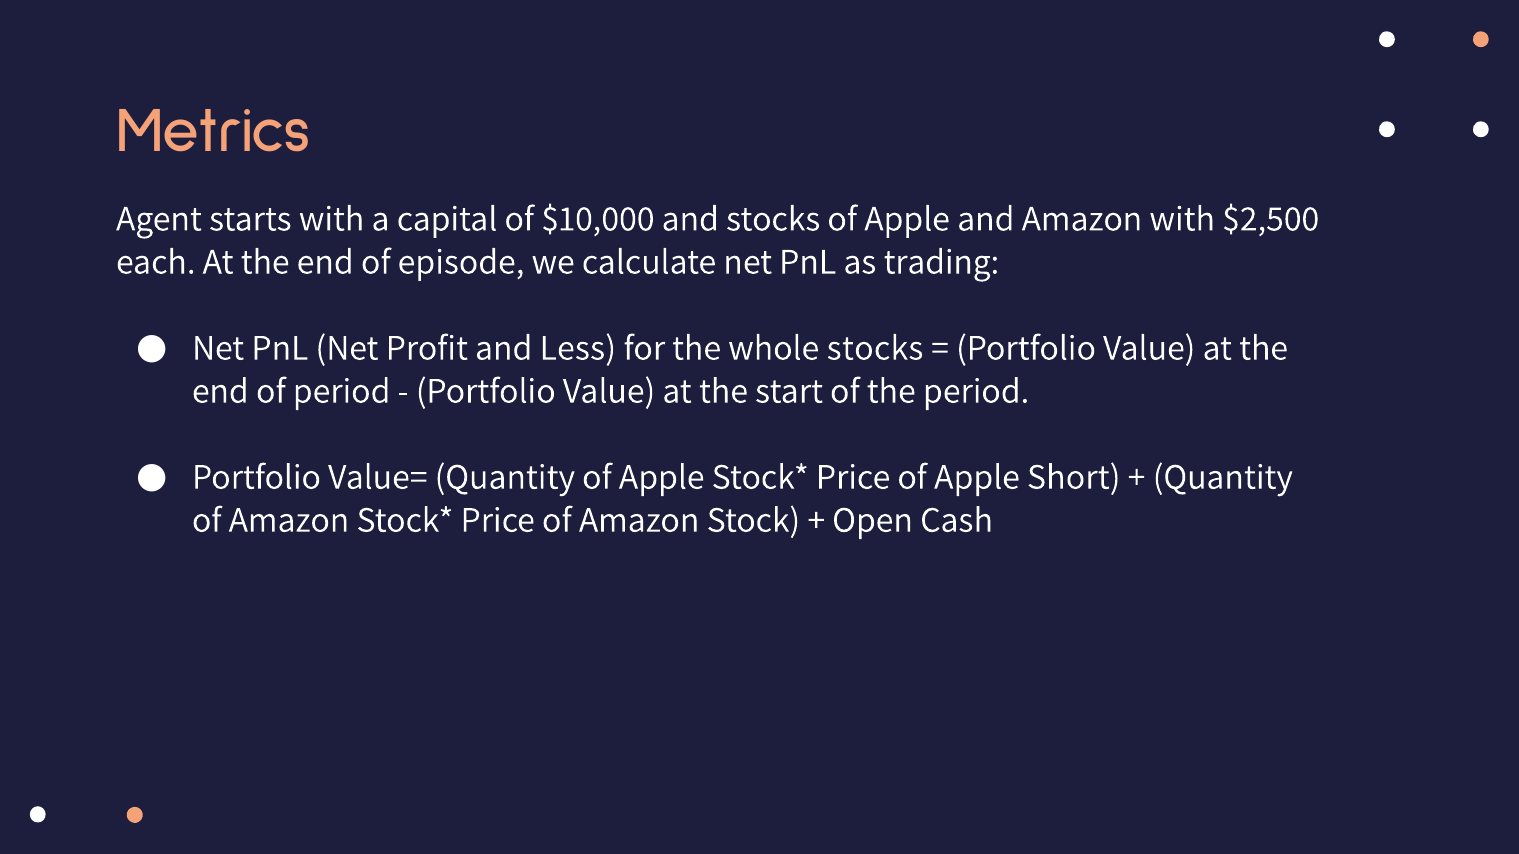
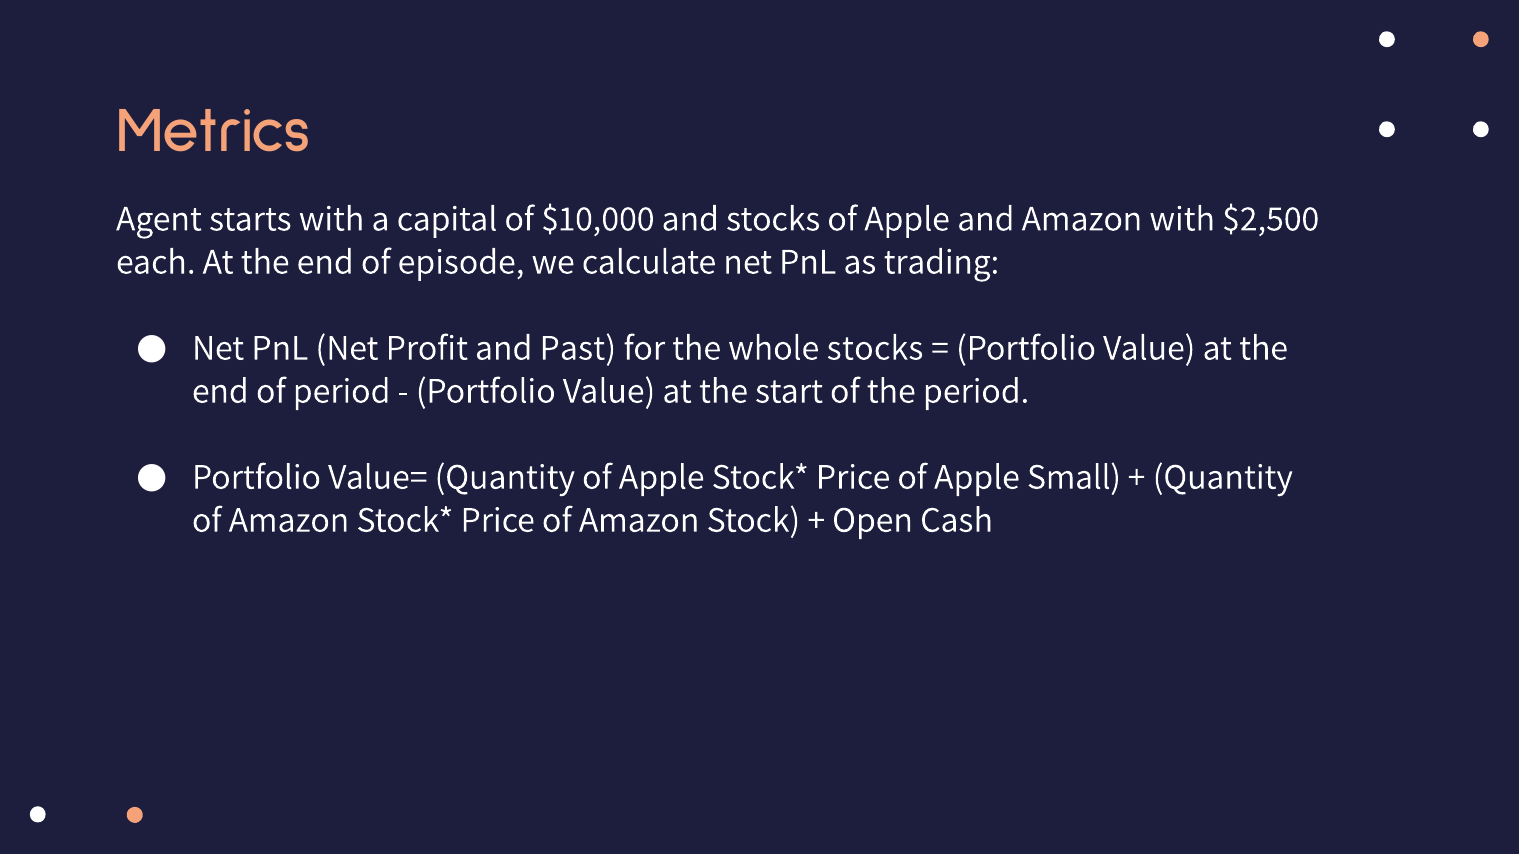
Less: Less -> Past (578, 348)
Short: Short -> Small (1074, 477)
